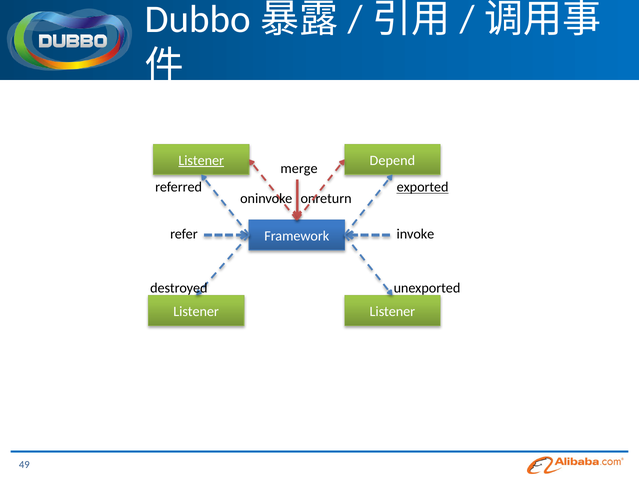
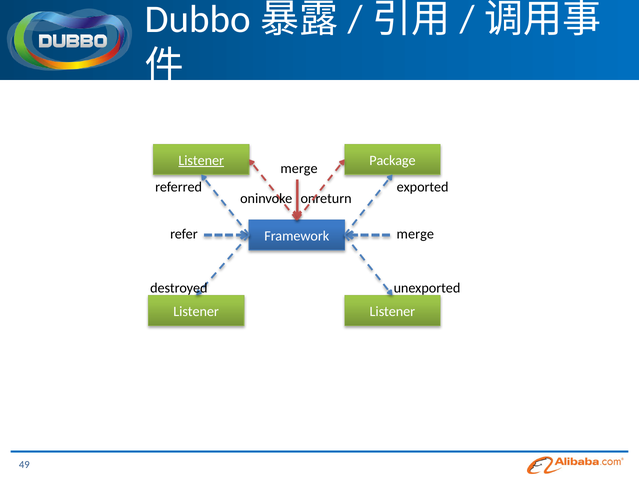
Depend: Depend -> Package (392, 160)
exported underline: present -> none (423, 187)
invoke: invoke -> merge (415, 234)
